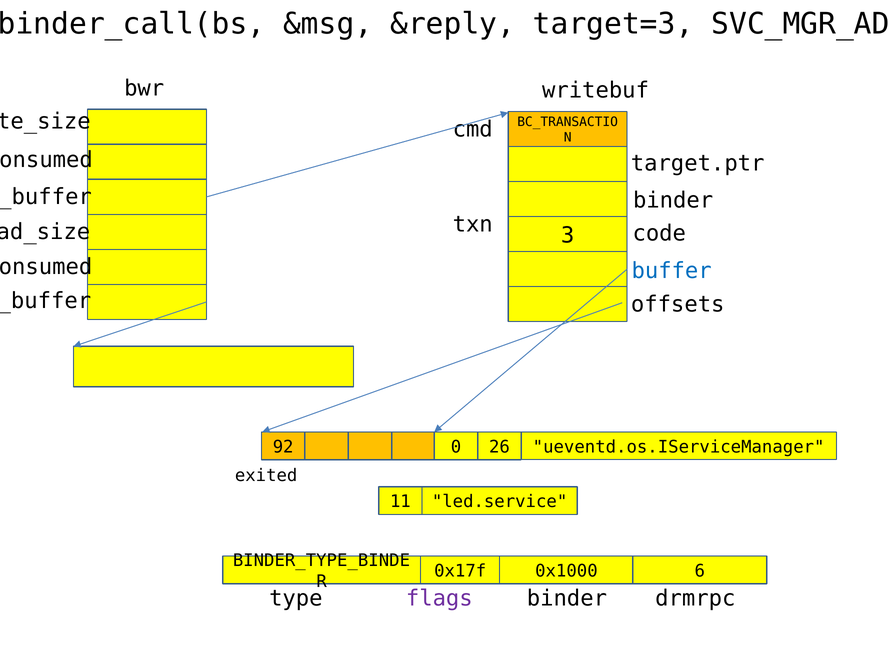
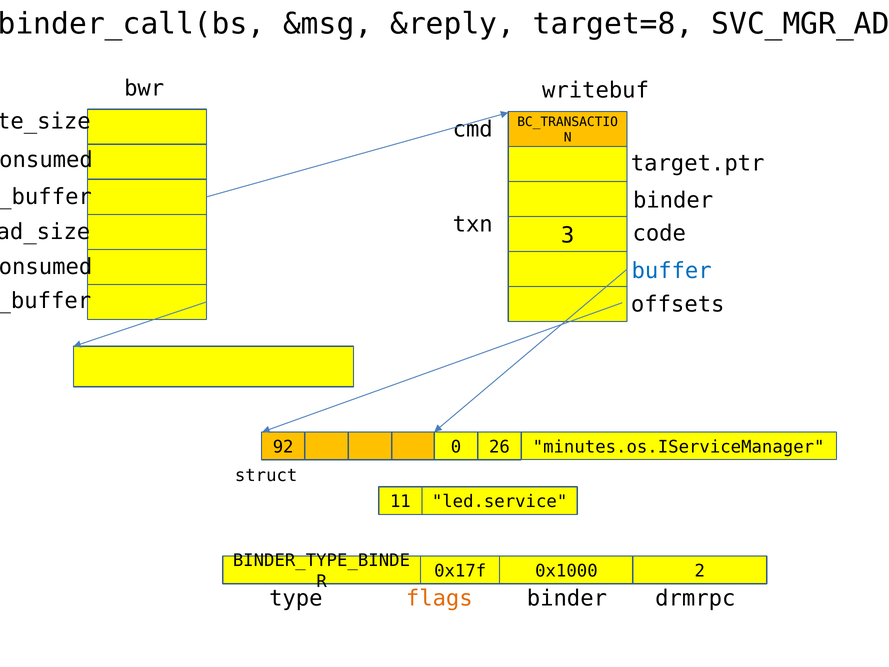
target=3: target=3 -> target=8 (613, 24)
ueventd.os.IServiceManager: ueventd.os.IServiceManager -> minutes.os.IServiceManager (679, 447)
exited: exited -> struct (266, 476)
6: 6 -> 2 (700, 571)
flags colour: purple -> orange (439, 598)
